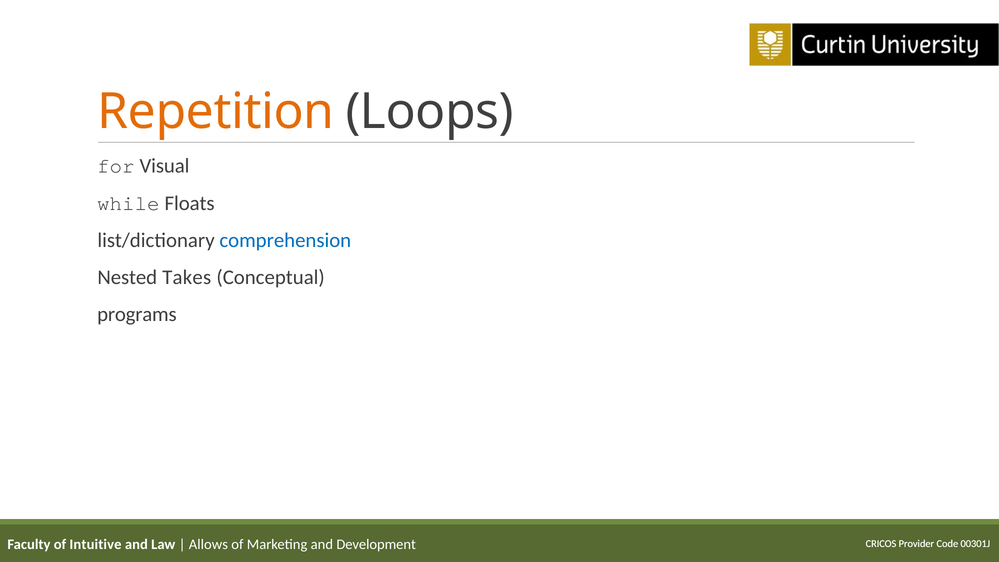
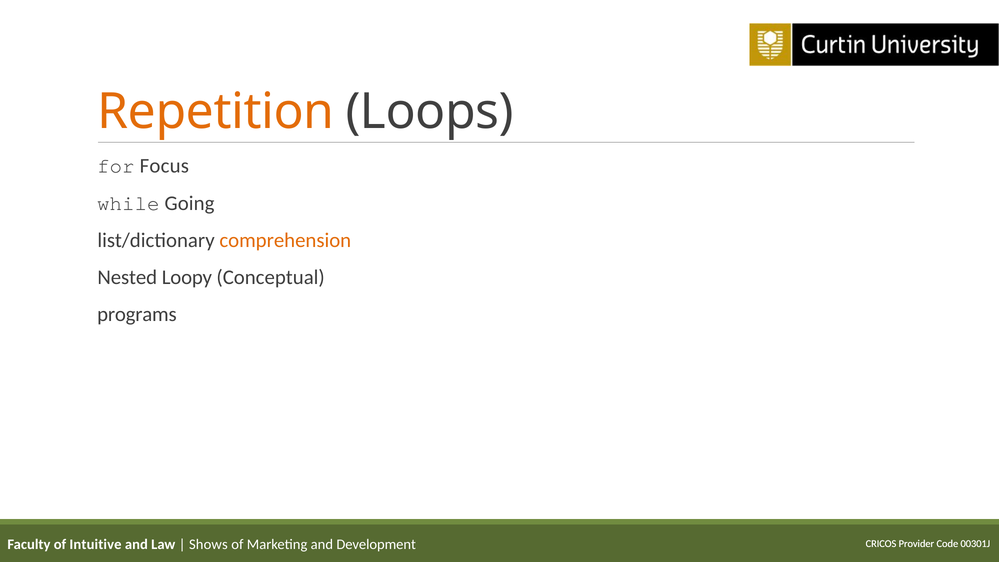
Visual: Visual -> Focus (164, 166)
Floats: Floats -> Going (190, 203)
comprehension colour: blue -> orange (285, 240)
Takes: Takes -> Loopy (187, 277)
Allows: Allows -> Shows (208, 544)
